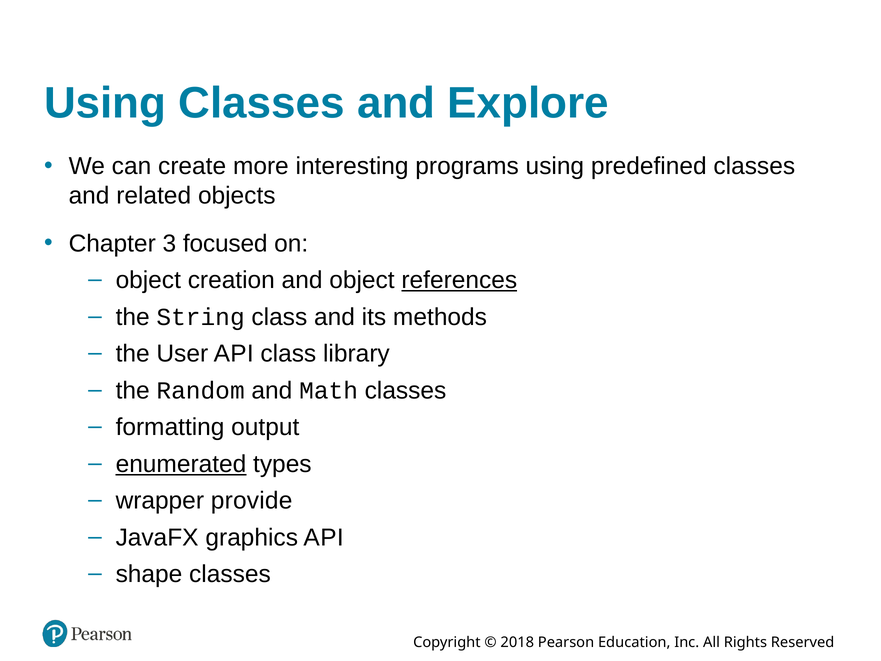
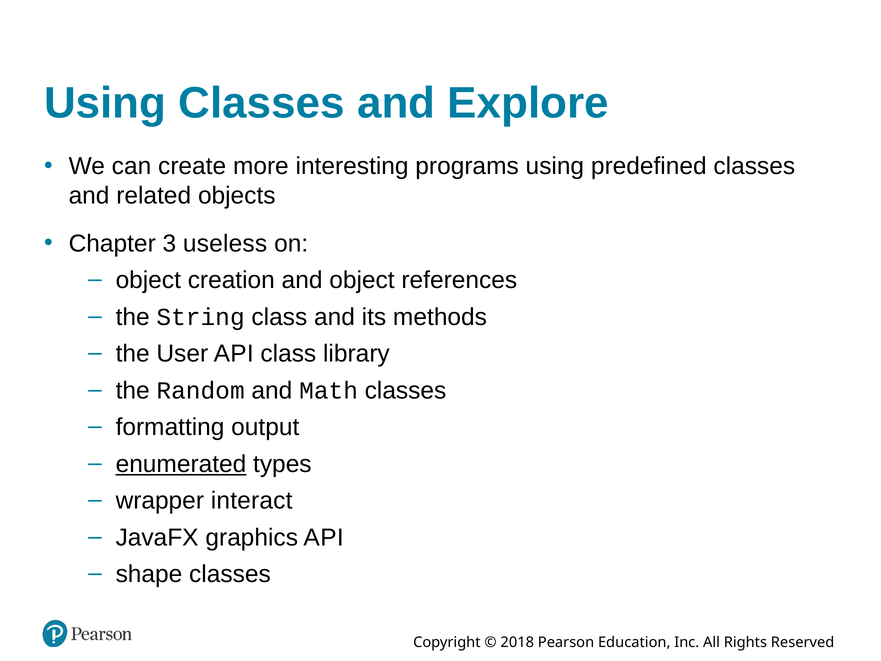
focused: focused -> useless (225, 243)
references underline: present -> none (459, 280)
provide: provide -> interact (252, 501)
